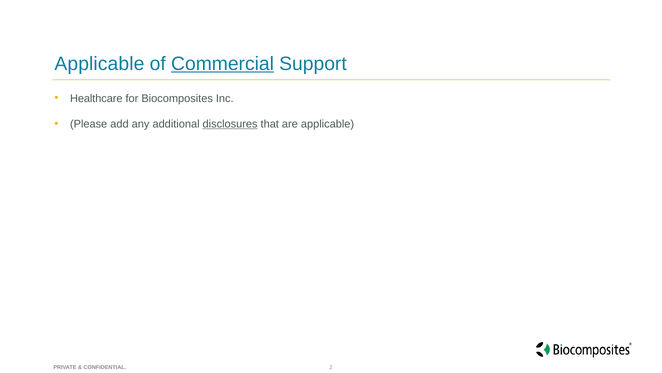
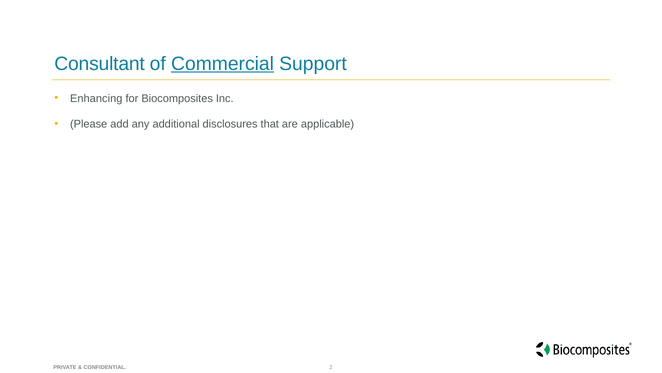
Applicable: Applicable -> Consultant (100, 64)
Healthcare: Healthcare -> Enhancing (96, 98)
disclosures underline: present -> none (230, 124)
